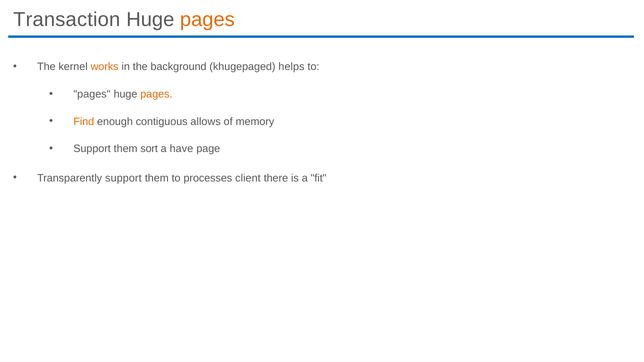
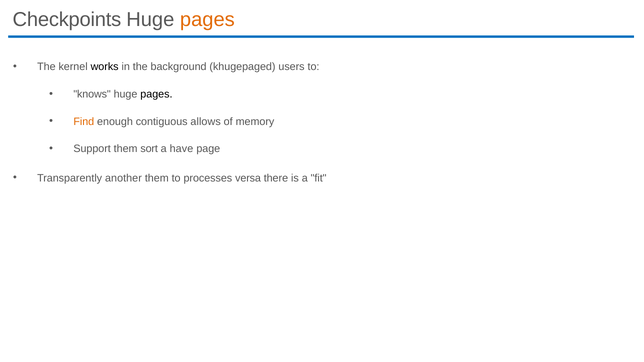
Transaction: Transaction -> Checkpoints (67, 20)
works colour: orange -> black (105, 67)
helps: helps -> users (292, 67)
pages: pages -> knows (92, 94)
pages colour: orange -> black (156, 94)
Transparently support: support -> another (123, 178)
client: client -> versa (248, 178)
